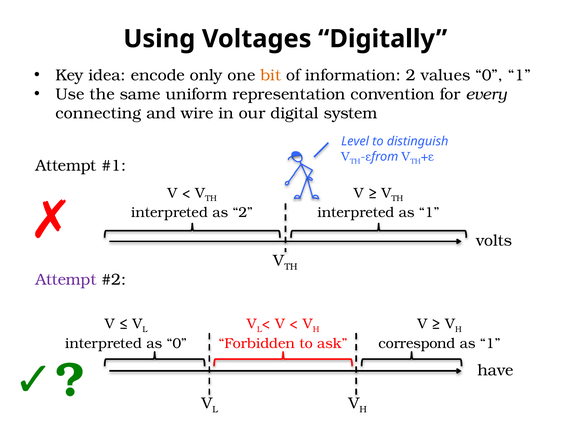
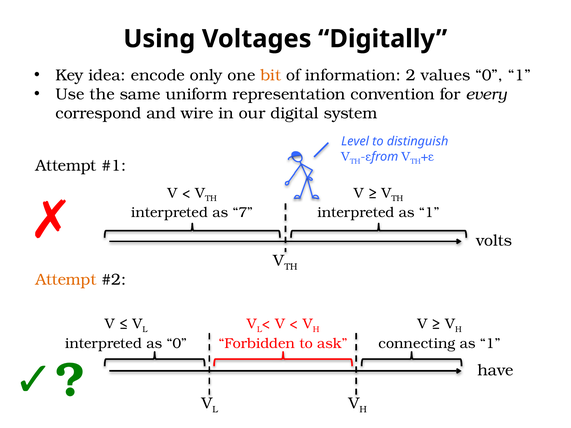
connecting: connecting -> correspond (98, 113)
as 2: 2 -> 7 (243, 213)
Attempt colour: purple -> orange (66, 280)
correspond: correspond -> connecting (417, 344)
